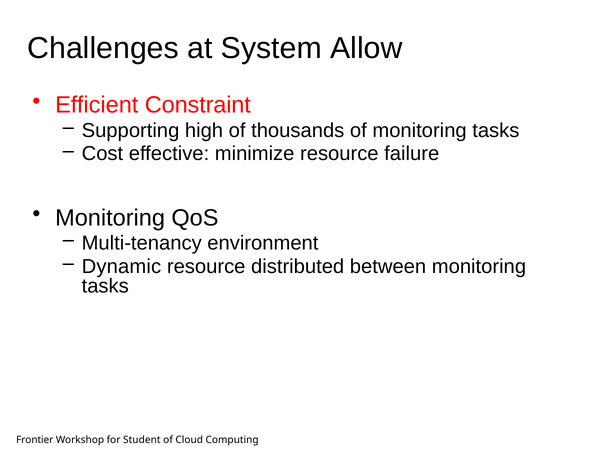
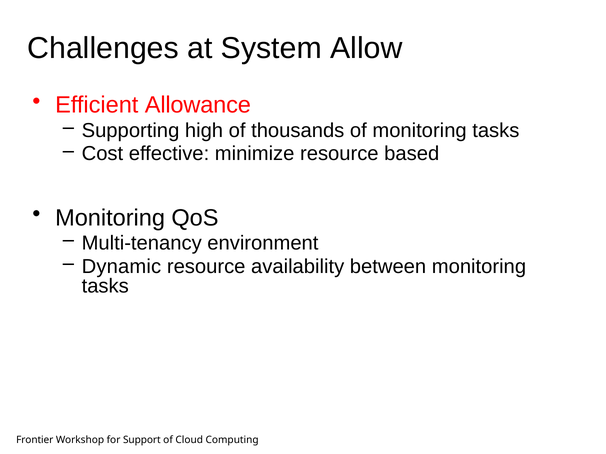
Constraint: Constraint -> Allowance (198, 105)
failure: failure -> based (412, 154)
distributed: distributed -> availability (298, 267)
Student: Student -> Support (142, 440)
